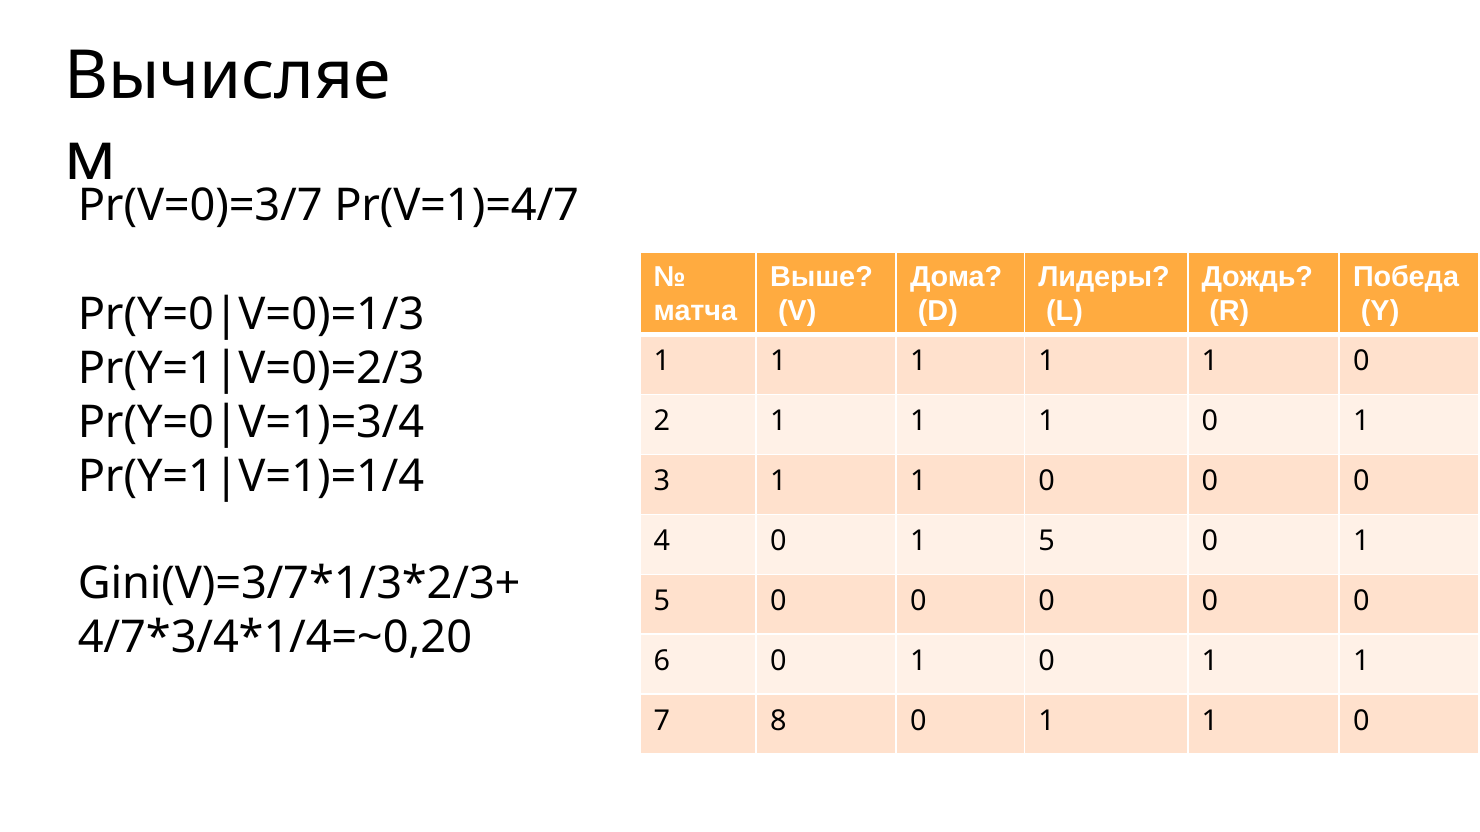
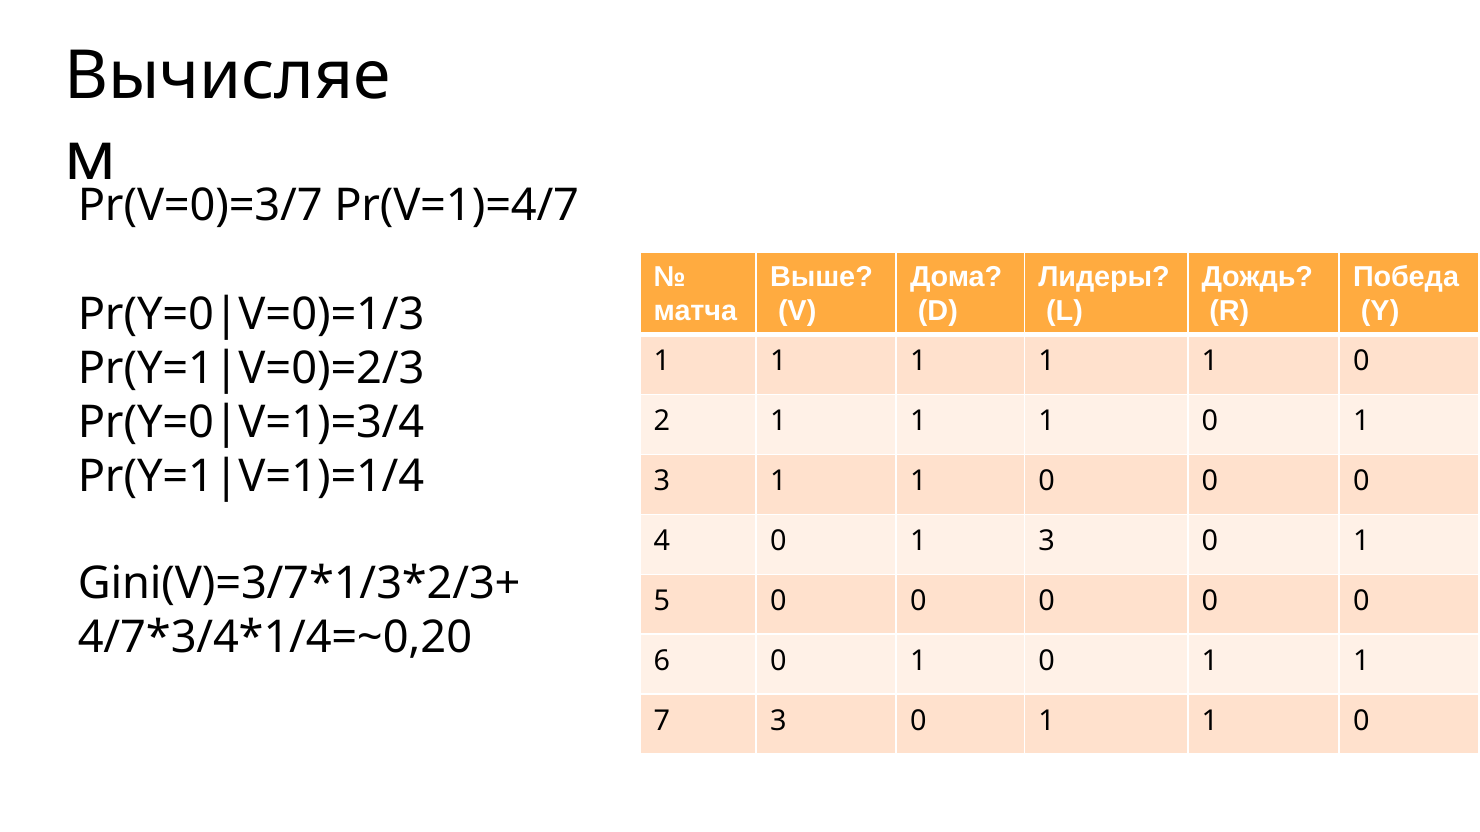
4 0 1 5: 5 -> 3 (1047, 541)
7 8: 8 -> 3 (778, 721)
